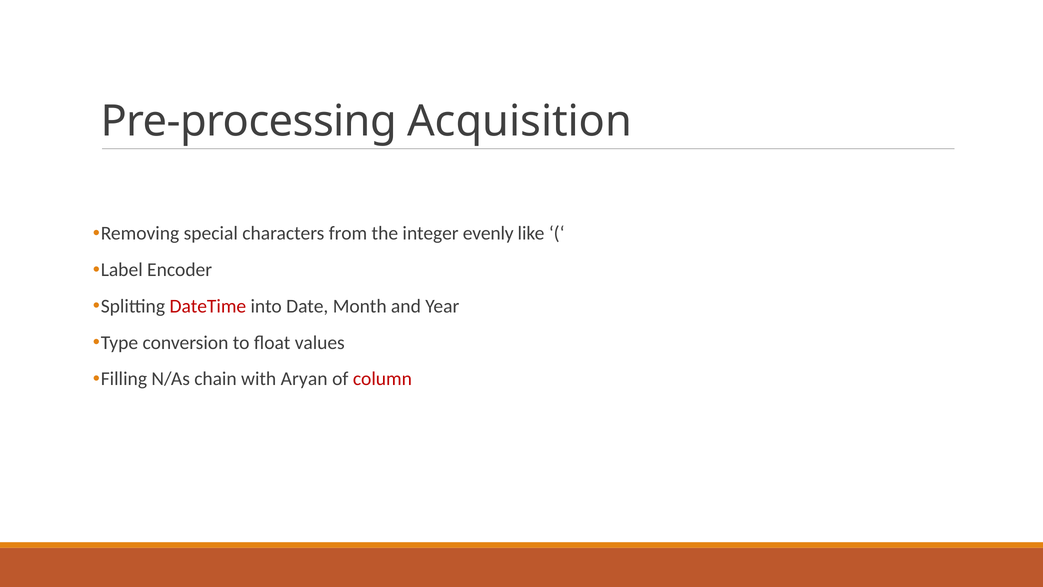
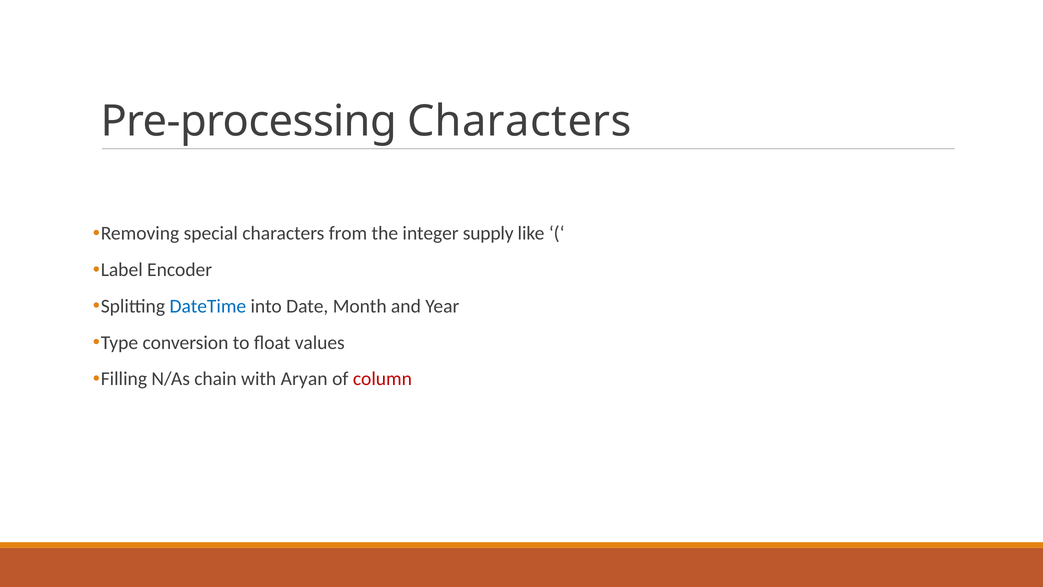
Pre-processing Acquisition: Acquisition -> Characters (519, 122)
evenly: evenly -> supply (488, 233)
DateTime colour: red -> blue (208, 306)
